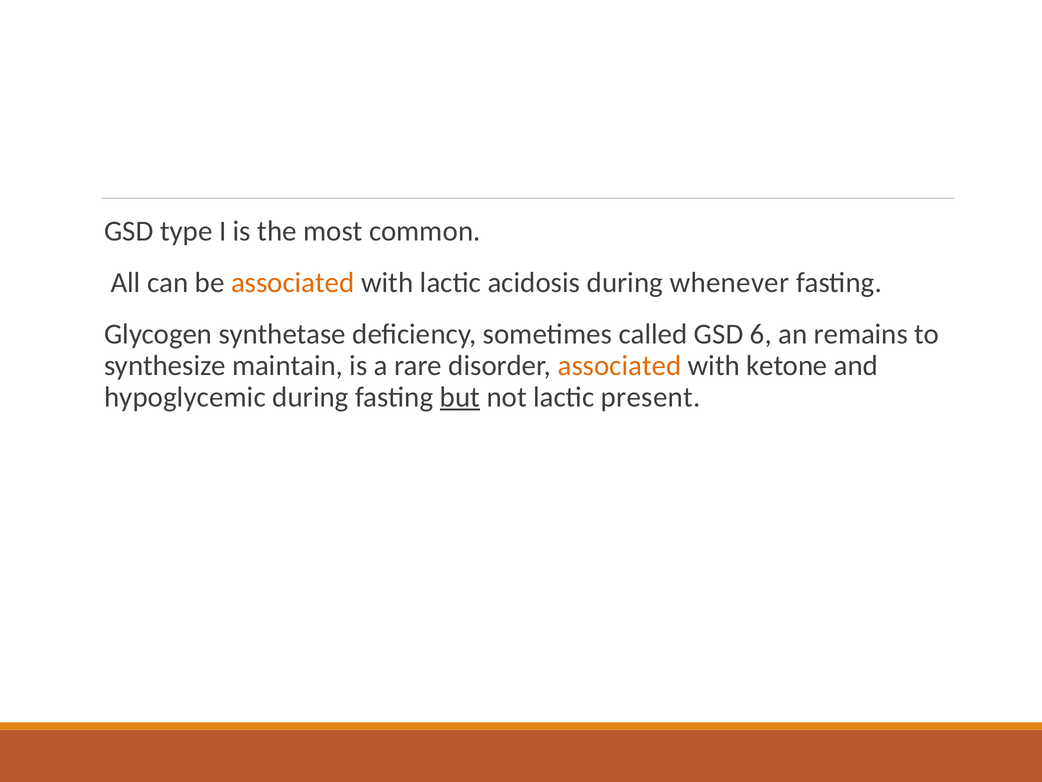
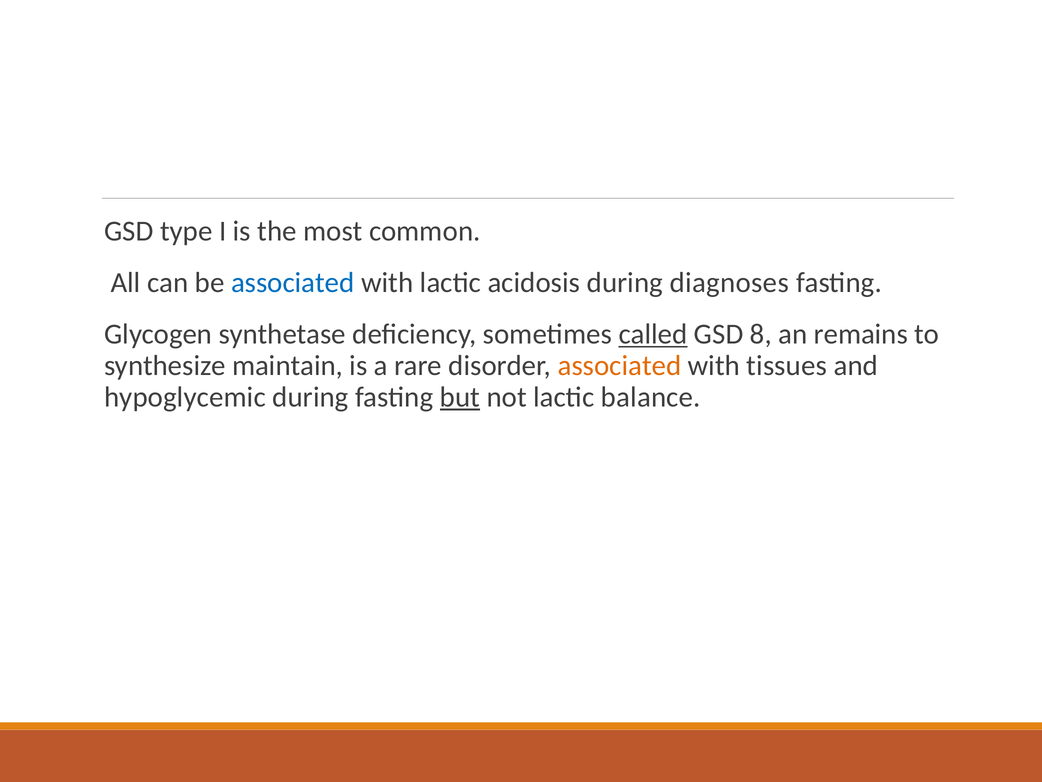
associated colour: orange -> blue (293, 283)
whenever: whenever -> diagnoses (729, 283)
called underline: none -> present (653, 334)
6: 6 -> 8 (761, 334)
ketone: ketone -> tissues (787, 365)
present: present -> balance (651, 397)
